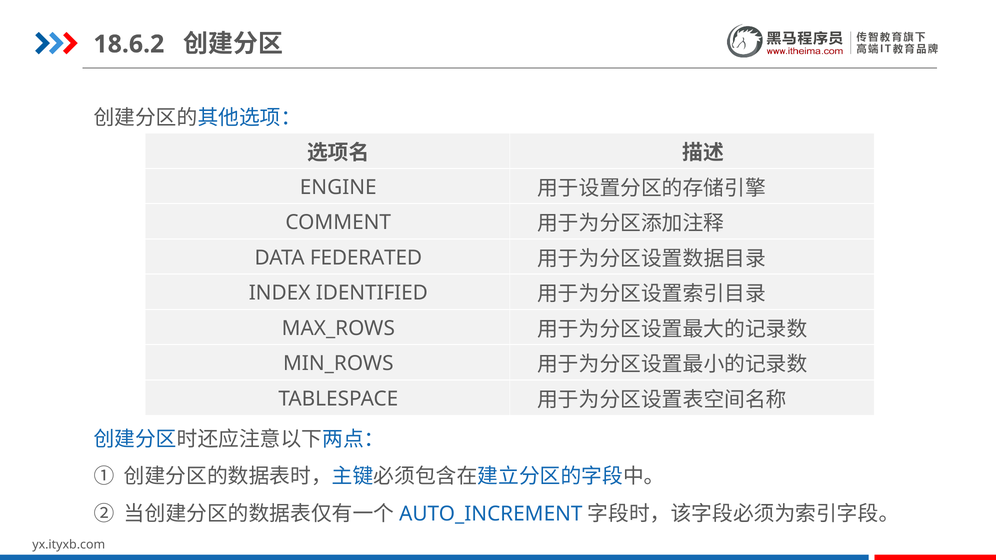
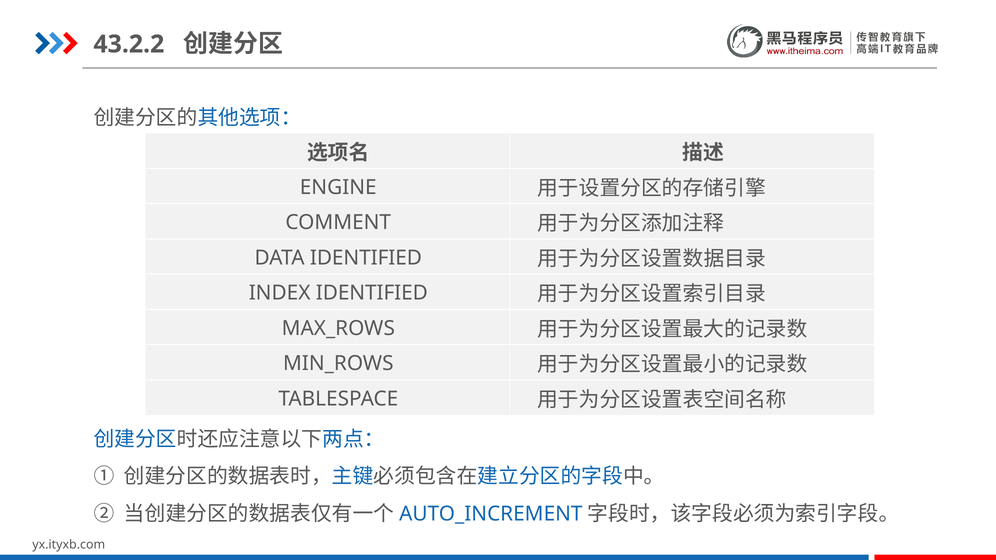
18.6.2: 18.6.2 -> 43.2.2 (129, 44)
DATA FEDERATED: FEDERATED -> IDENTIFIED (366, 258)
